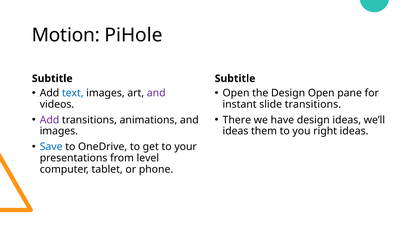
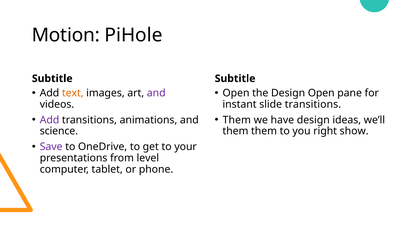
text colour: blue -> orange (73, 93)
There: There -> Them (237, 120)
images: images -> science (59, 131)
ideas: ideas -> them (235, 131)
right ideas: ideas -> show (354, 131)
Save colour: blue -> purple (51, 147)
